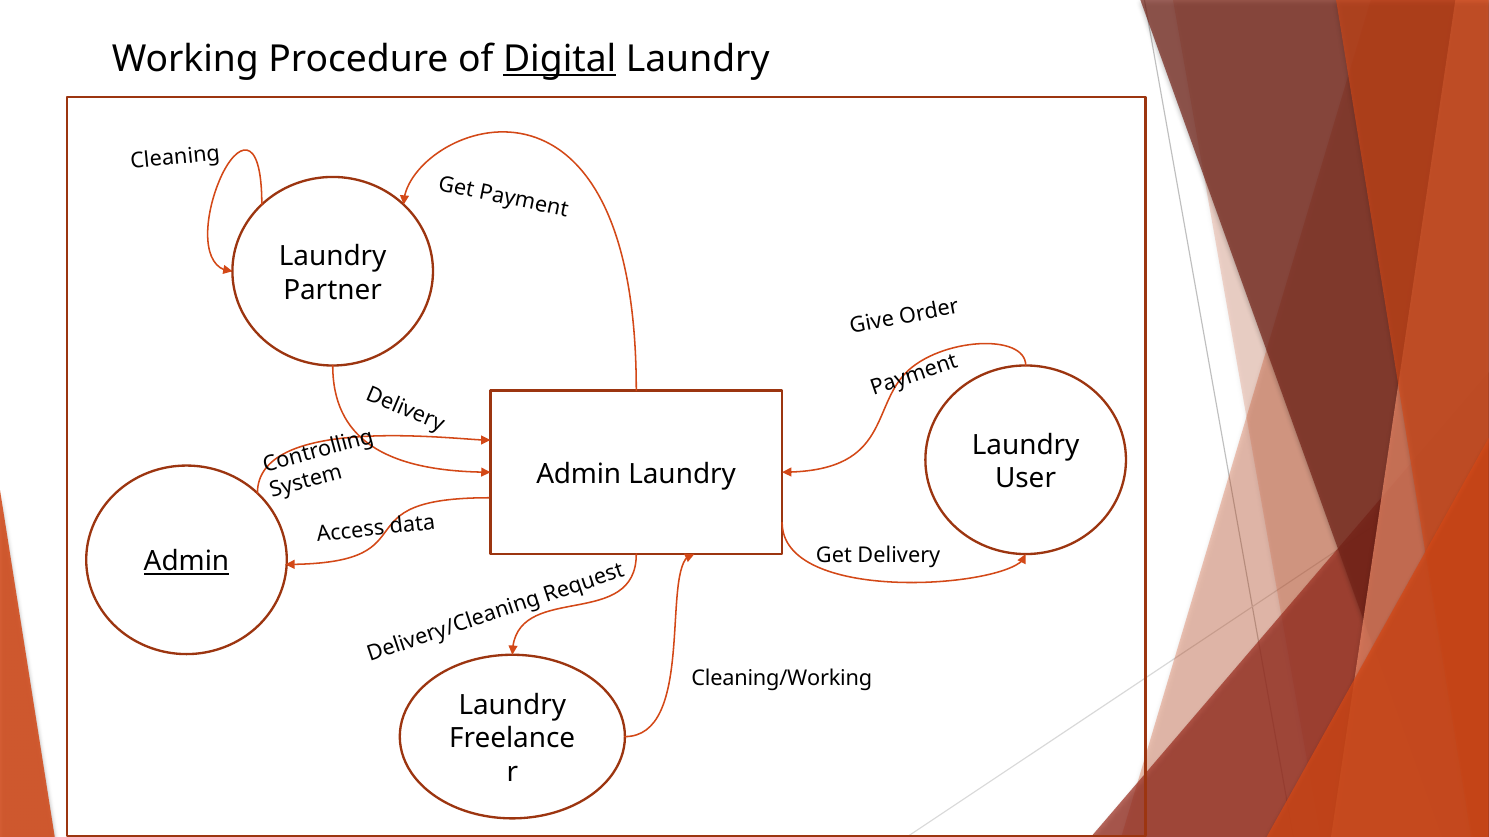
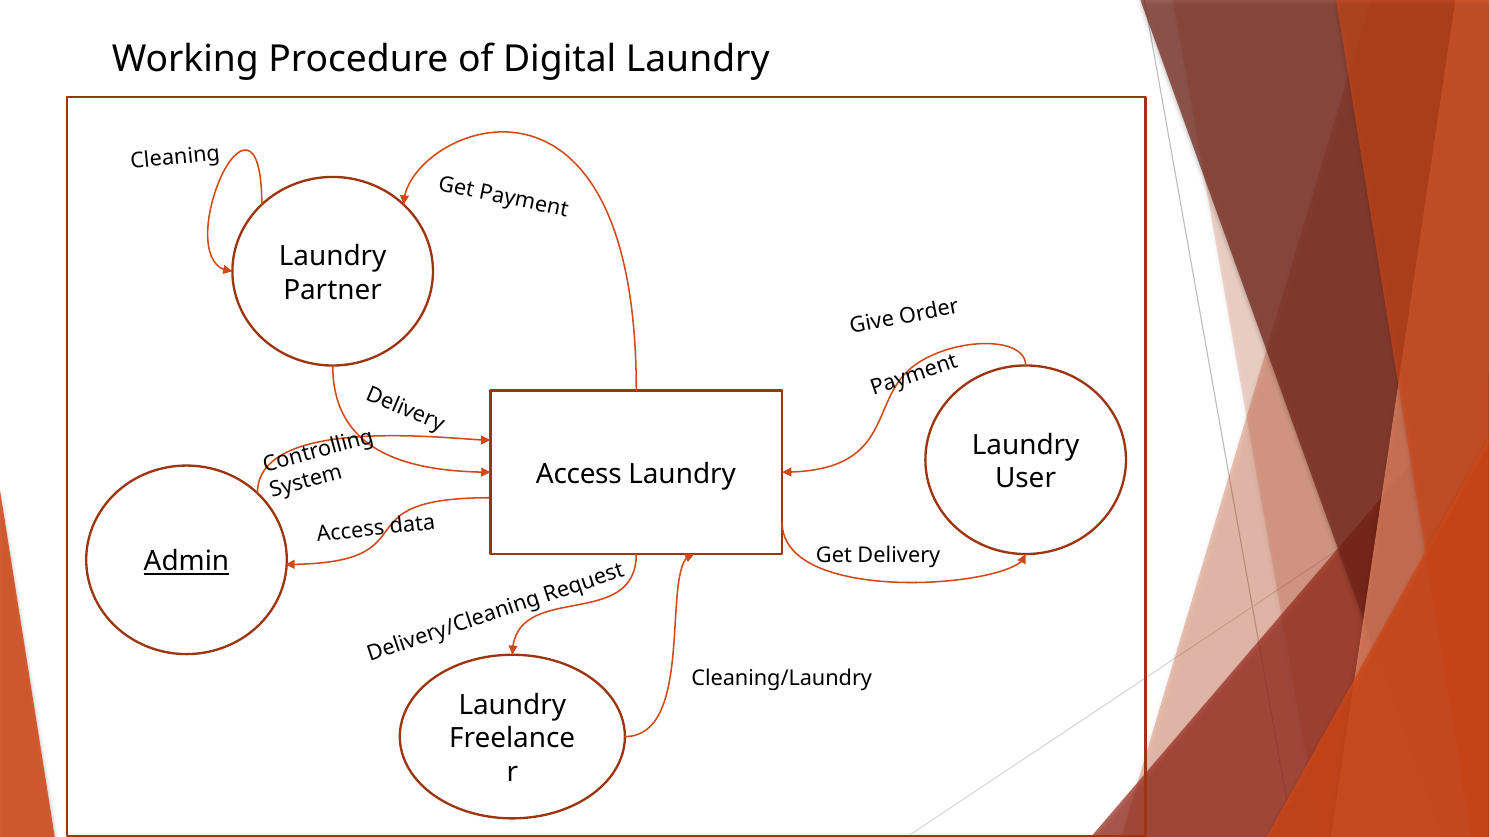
Digital underline: present -> none (560, 59)
Admin: Admin -> Access (579, 474)
Cleaning/Working: Cleaning/Working -> Cleaning/Laundry (782, 679)
